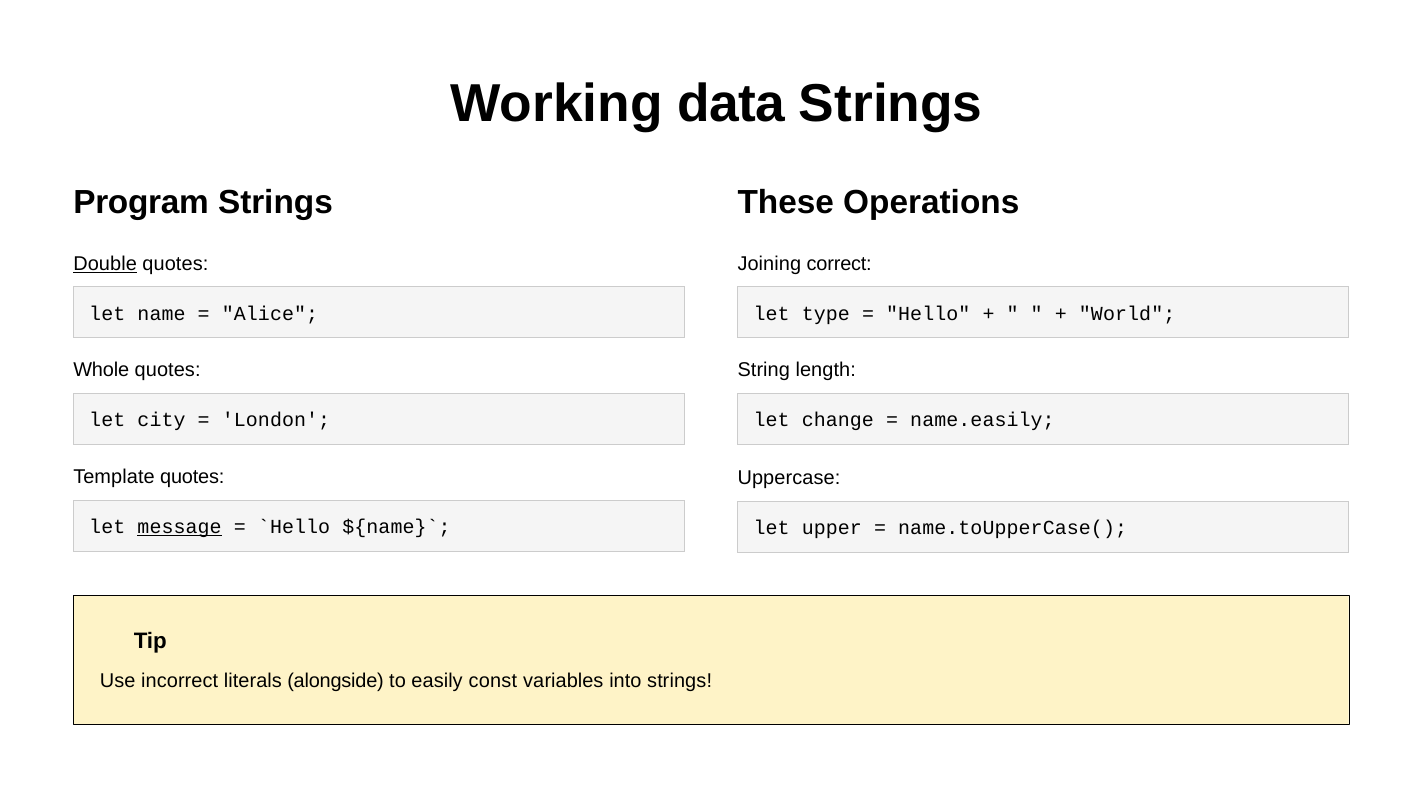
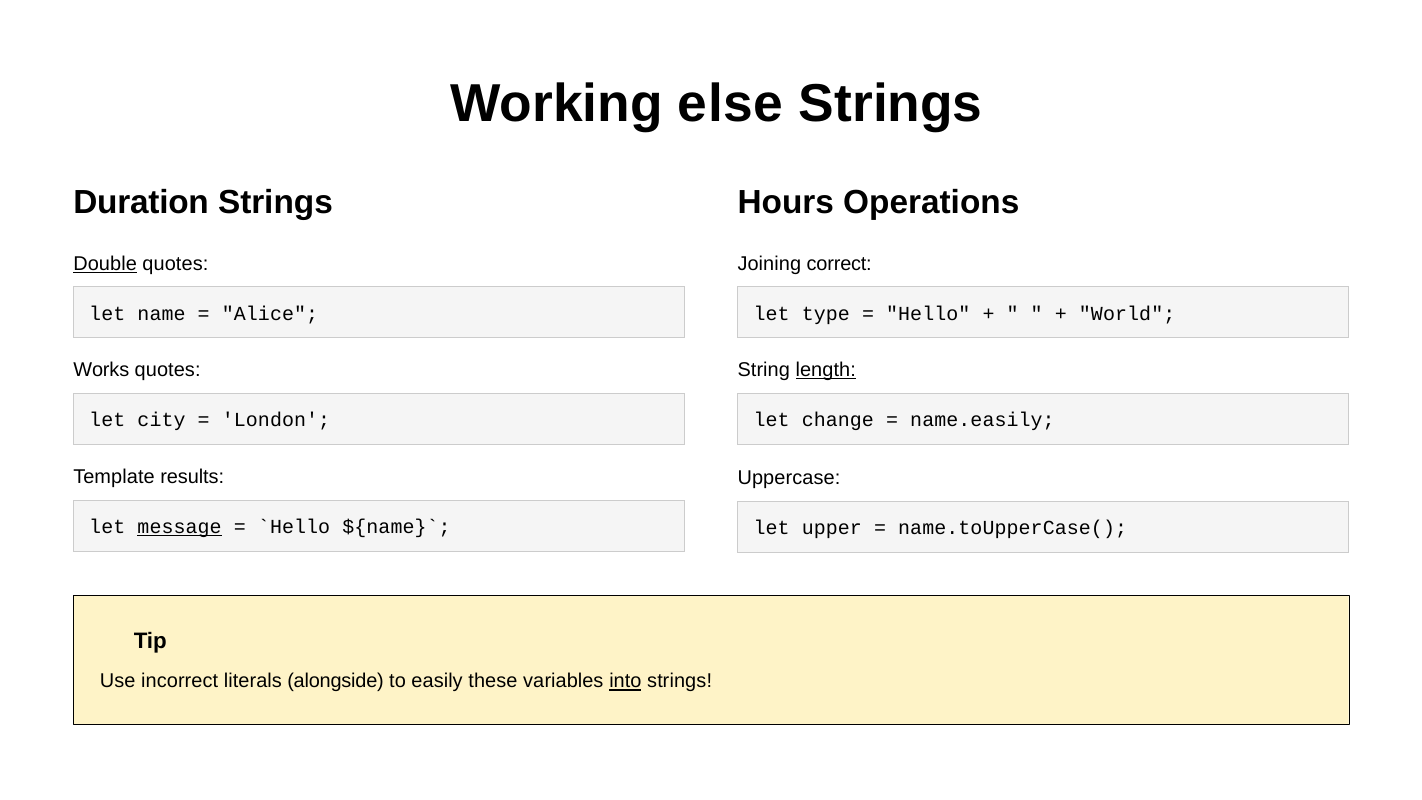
data: data -> else (731, 104)
Program: Program -> Duration (141, 202)
These: These -> Hours (786, 202)
Whole: Whole -> Works (101, 370)
length underline: none -> present (826, 370)
Template quotes: quotes -> results (192, 477)
const: const -> these (493, 681)
into underline: none -> present (625, 681)
